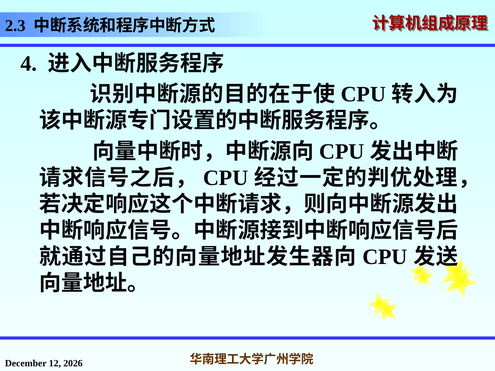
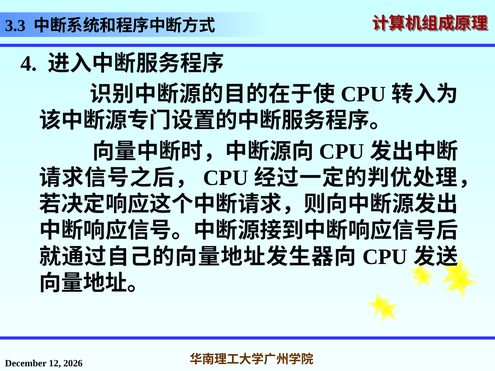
2.3: 2.3 -> 3.3 (15, 26)
